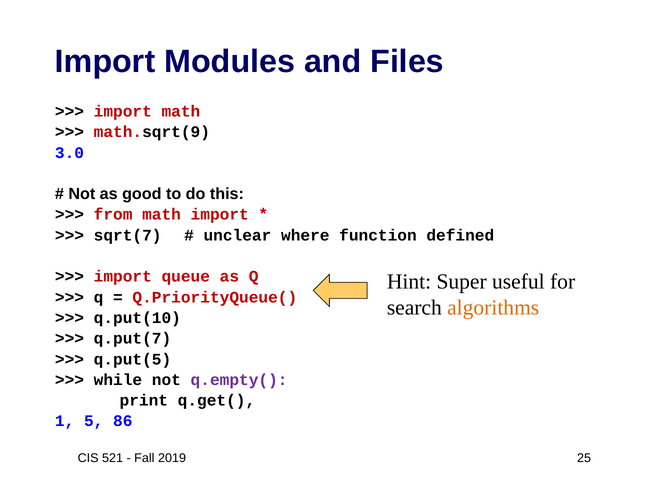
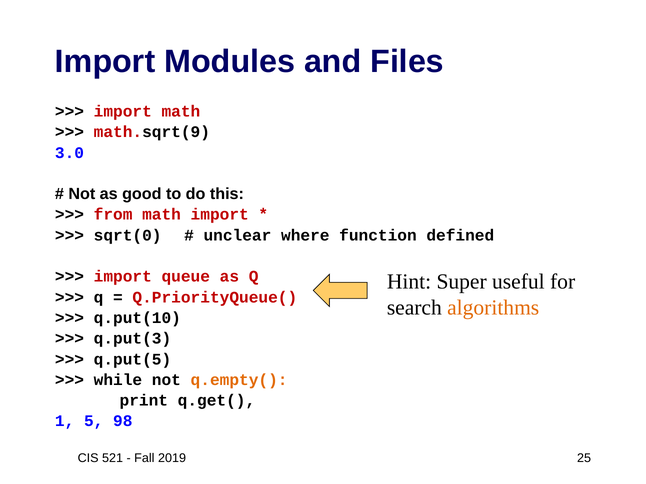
sqrt(7: sqrt(7 -> sqrt(0 (128, 236)
q.put(7: q.put(7 -> q.put(3 (132, 339)
q.empty( colour: purple -> orange (239, 380)
86: 86 -> 98 (123, 422)
